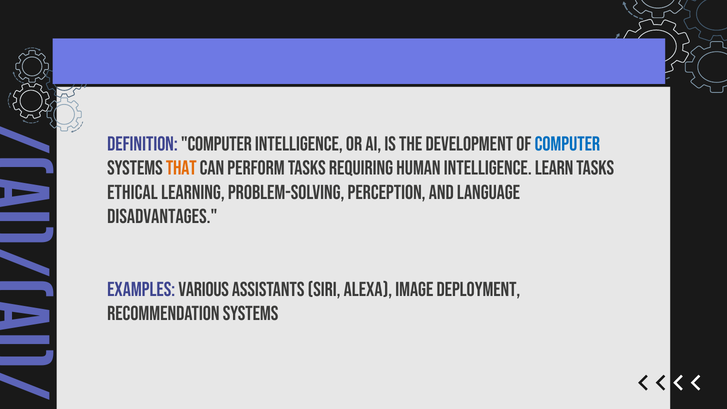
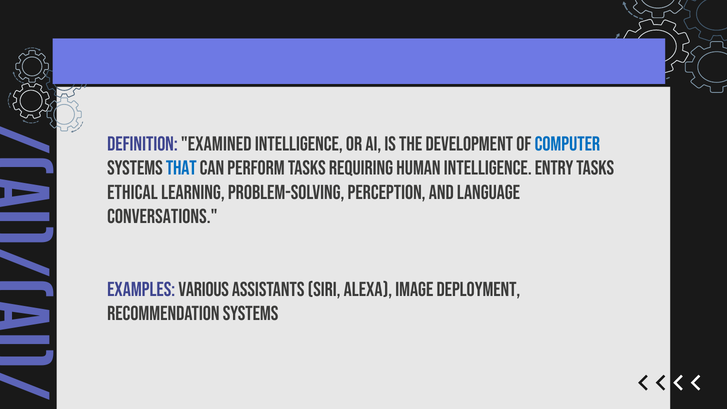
Definition Computer: Computer -> Examined (216, 144)
that colour: orange -> blue (181, 168)
Learn: Learn -> Entry (554, 168)
disadvantages: disadvantages -> conversations (162, 217)
